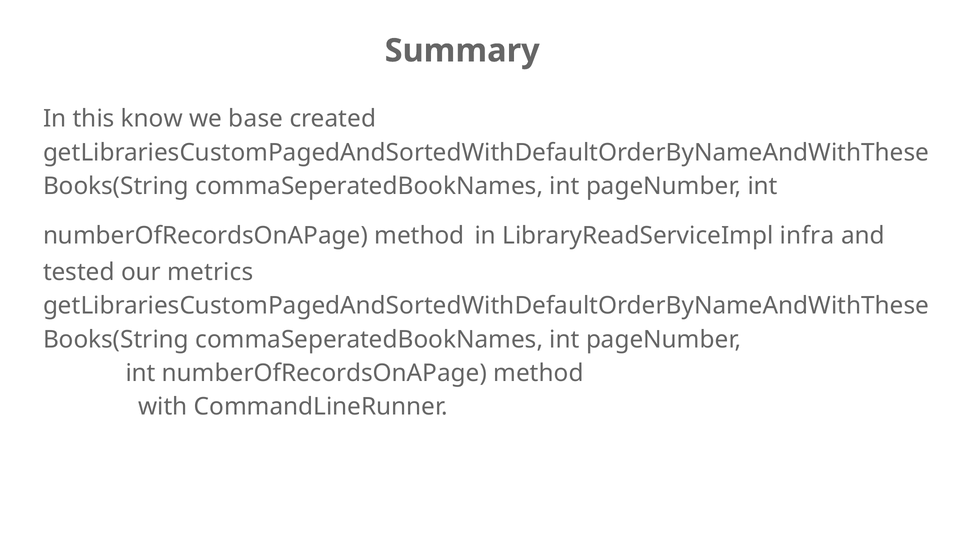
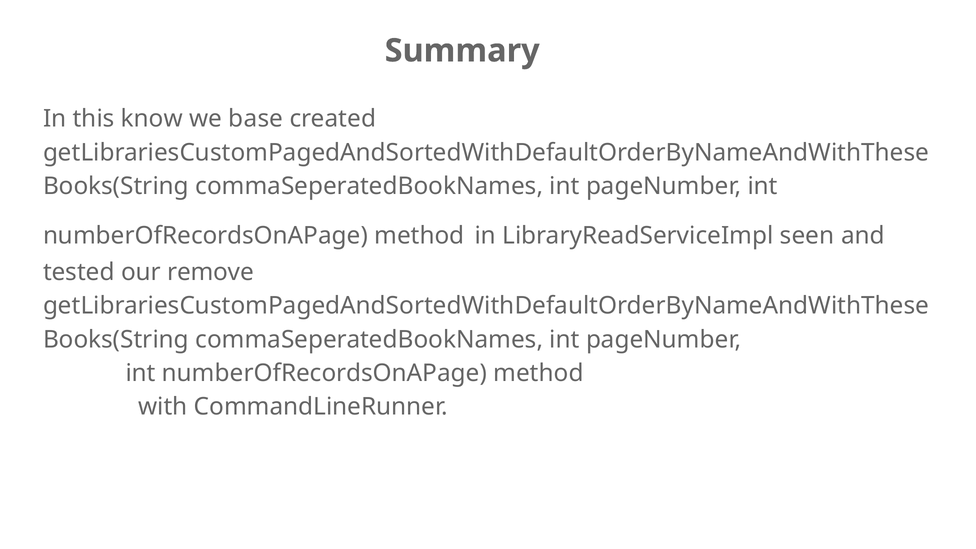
infra: infra -> seen (807, 236)
metrics: metrics -> remove (211, 272)
